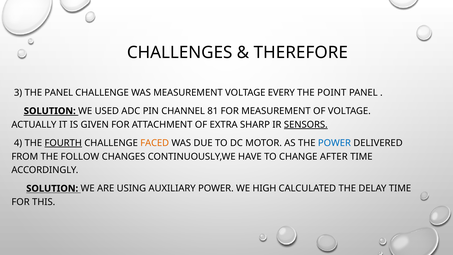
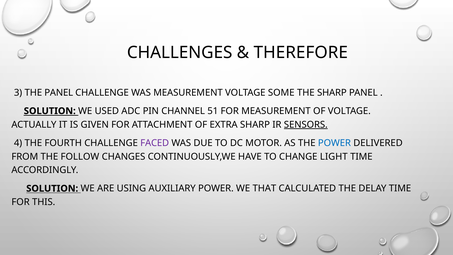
EVERY: EVERY -> SOME (281, 93)
THE POINT: POINT -> SHARP (332, 93)
81: 81 -> 51 (213, 111)
FOURTH underline: present -> none (63, 143)
FACED colour: orange -> purple (155, 143)
AFTER: AFTER -> LIGHT (334, 156)
HIGH: HIGH -> THAT (264, 188)
